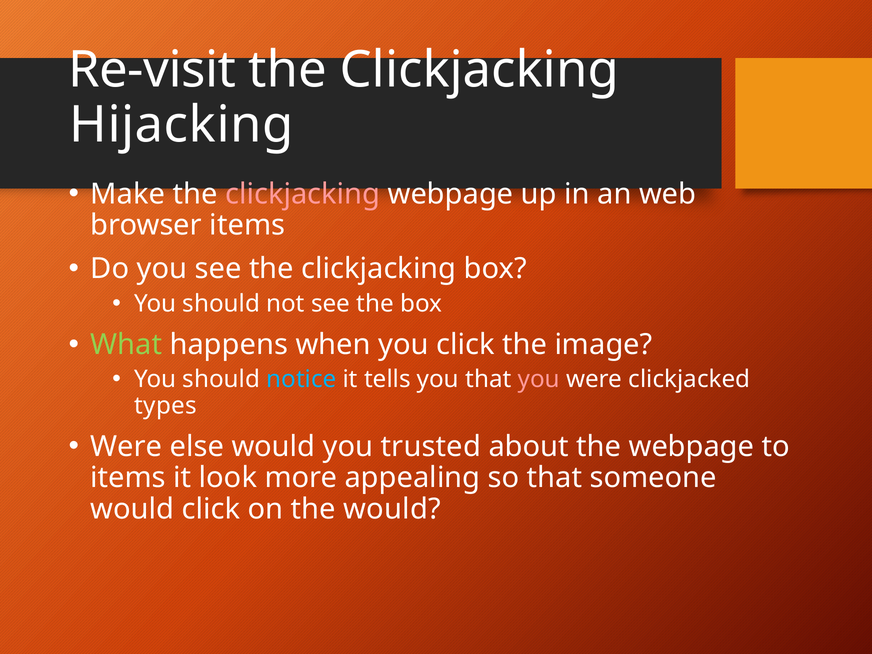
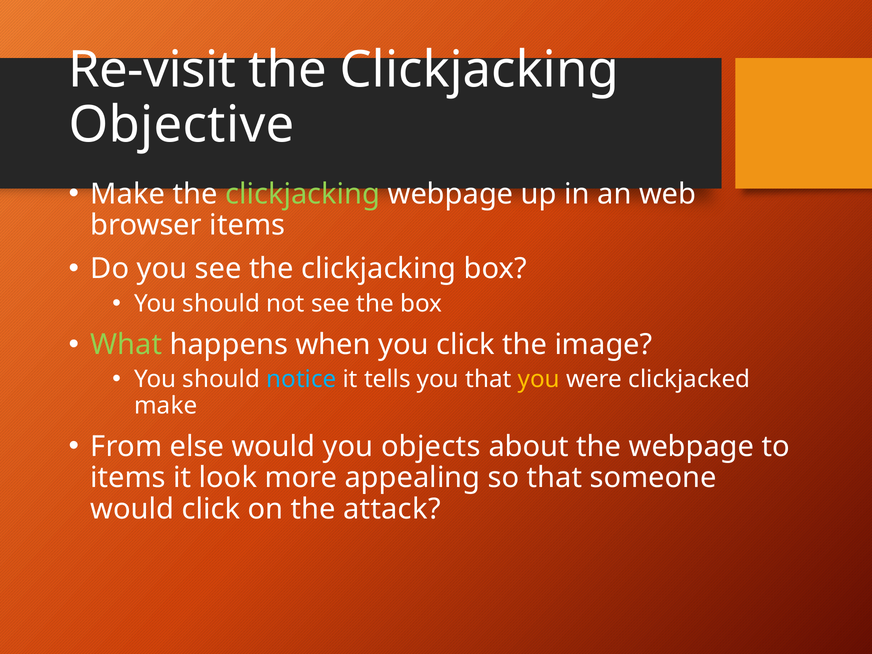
Hijacking: Hijacking -> Objective (182, 125)
clickjacking colour: pink -> light green (303, 194)
you colour: pink -> yellow (539, 379)
types: types -> make (166, 406)
Were: Were -> From (126, 447)
trusted: trusted -> objects (431, 447)
the would: would -> attack (392, 509)
